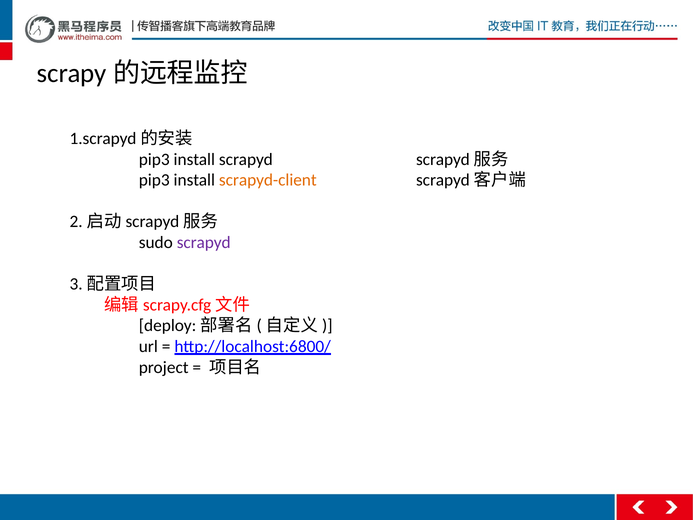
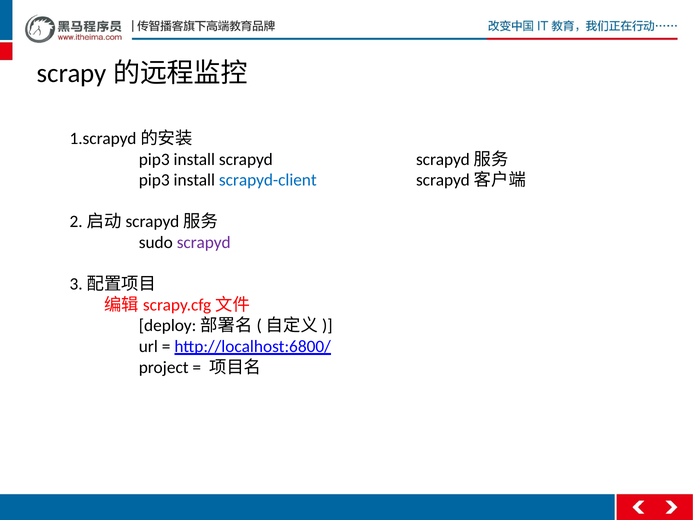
scrapyd-client colour: orange -> blue (268, 180)
